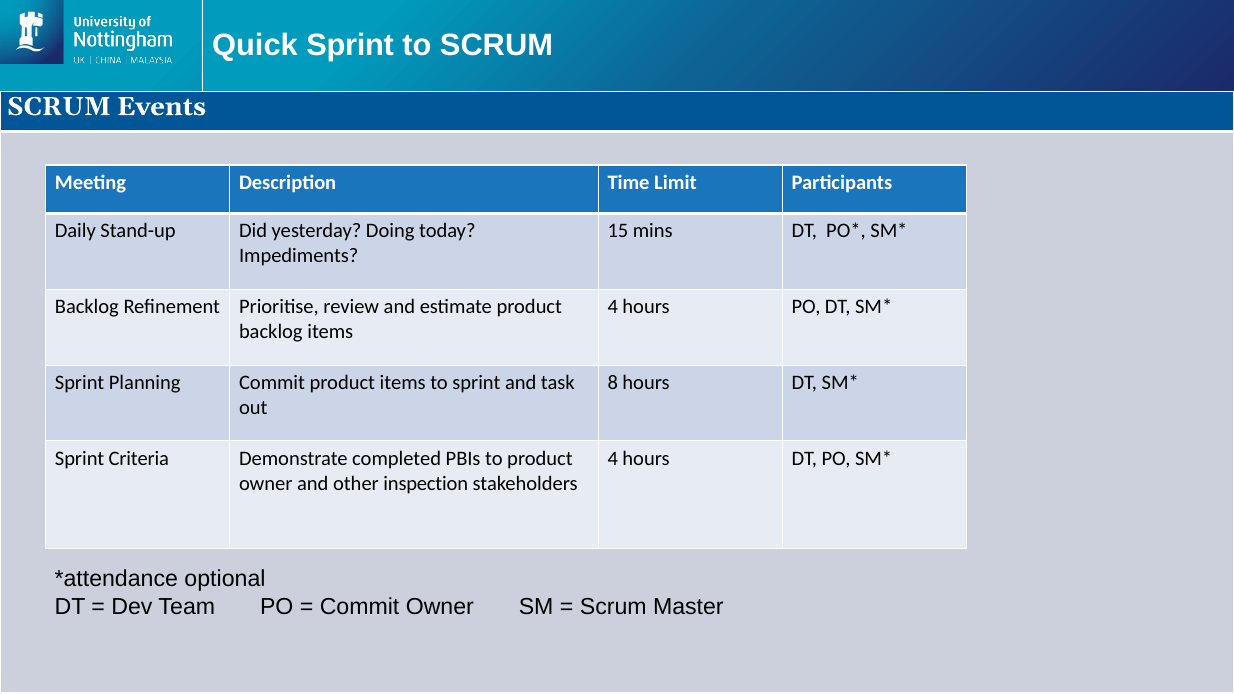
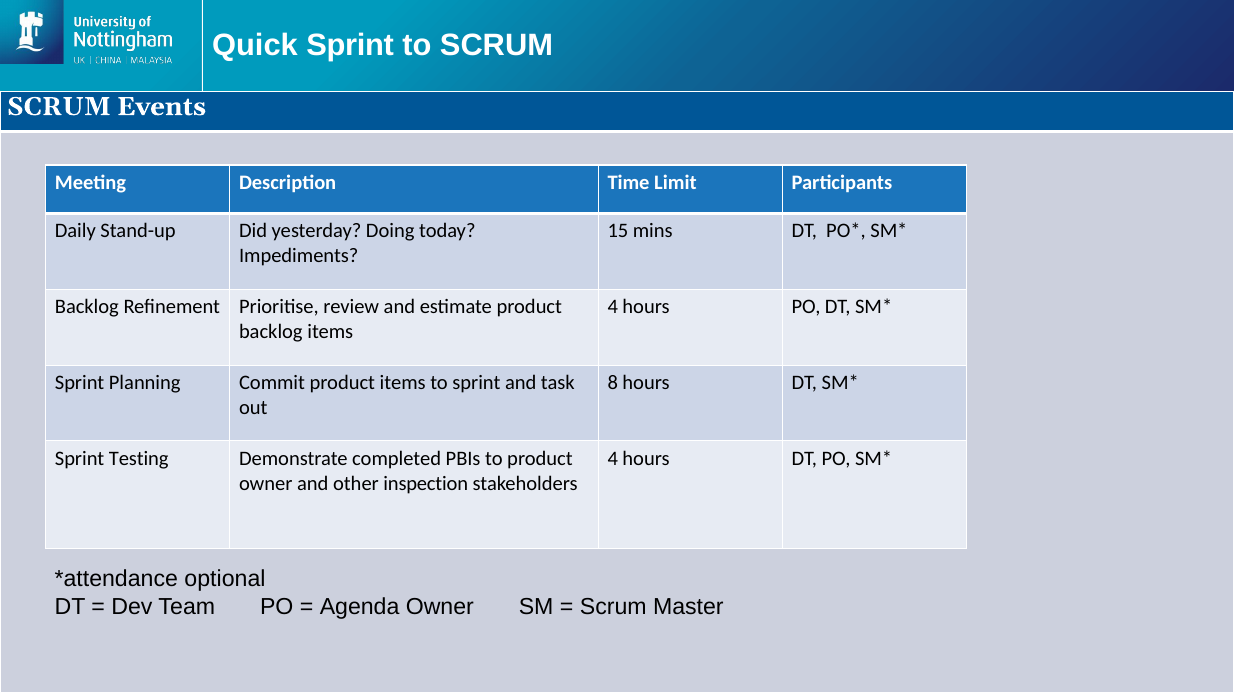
Criteria: Criteria -> Testing (139, 458)
Commit: Commit -> Agenda (360, 607)
